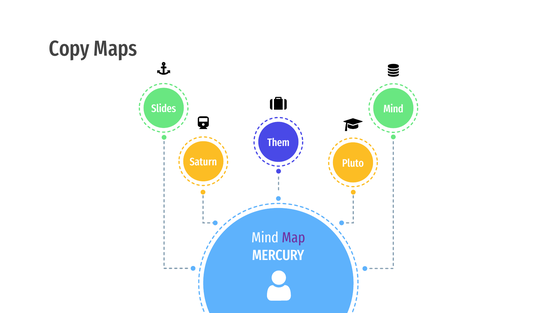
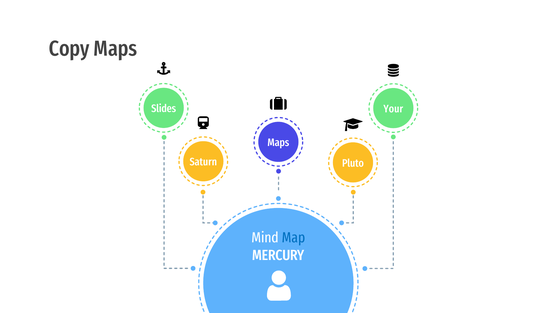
Mind: Mind -> Your (393, 109)
Them: Them -> Maps (278, 143)
Map colour: purple -> blue (294, 238)
